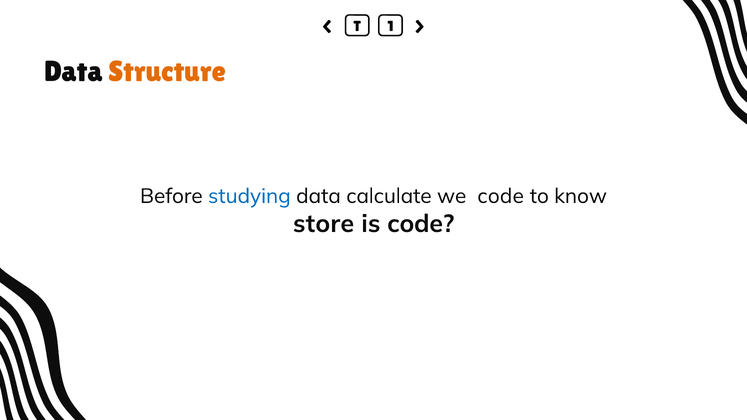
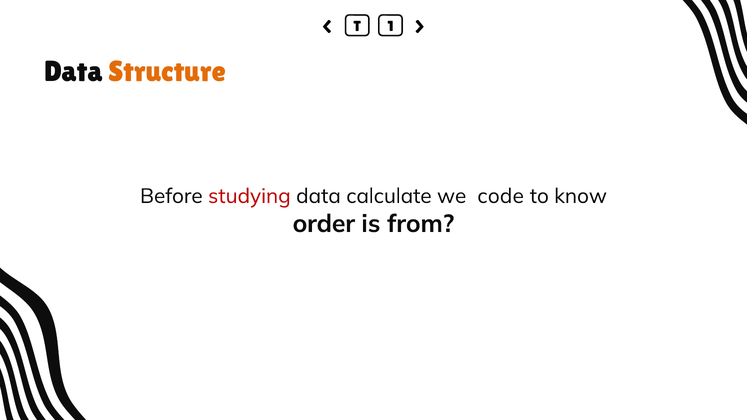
studying colour: blue -> red (249, 196)
store: store -> order (324, 224)
is code: code -> from (421, 224)
